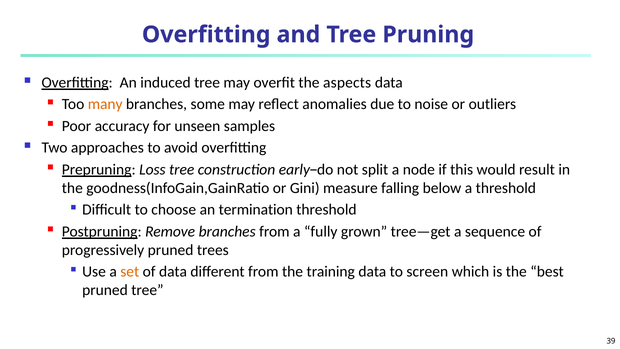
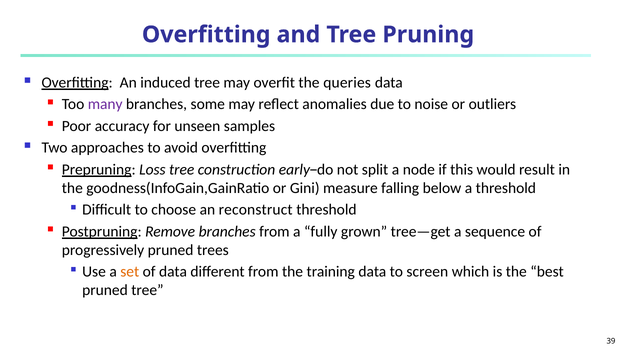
aspects: aspects -> queries (347, 82)
many colour: orange -> purple (105, 104)
termination: termination -> reconstruct (256, 210)
